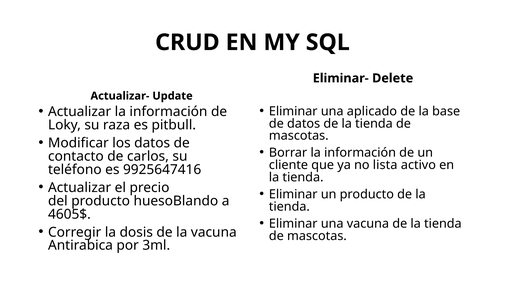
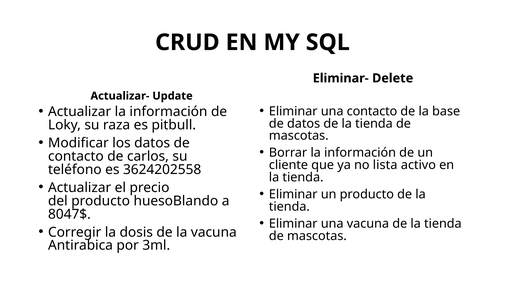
una aplicado: aplicado -> contacto (372, 111)
9925647416: 9925647416 -> 3624202558 (162, 170)
4605$: 4605$ -> 8047$ (69, 214)
